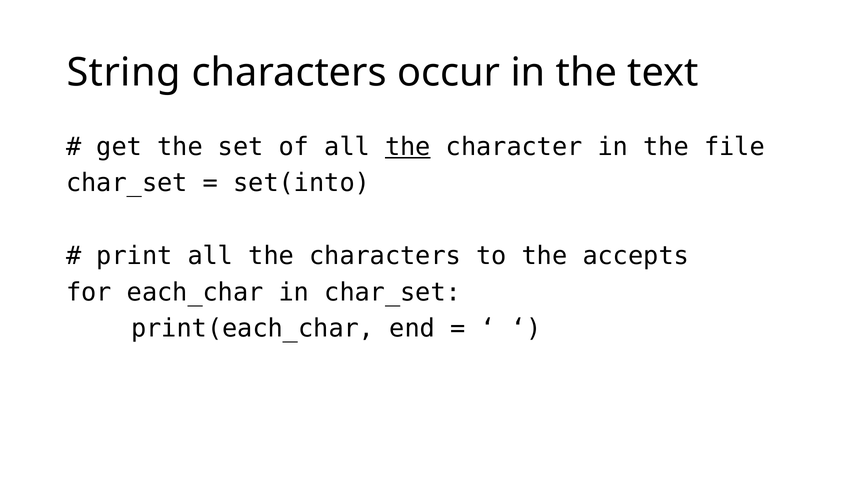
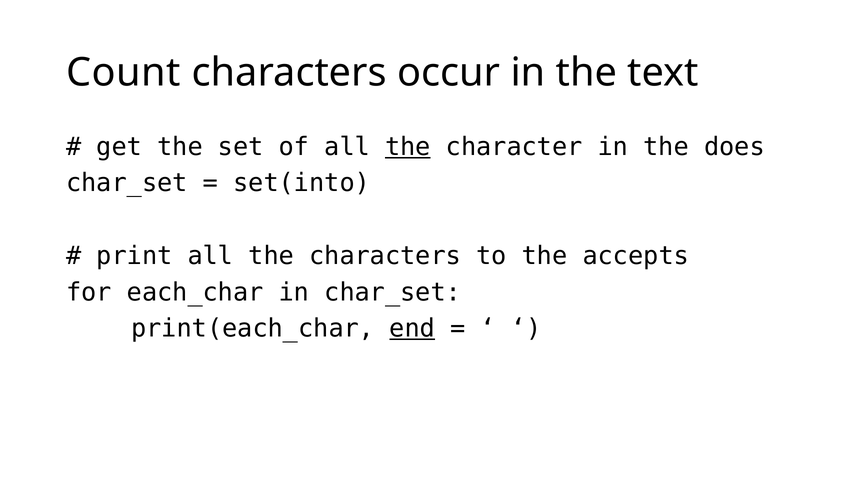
String: String -> Count (124, 73)
file: file -> does (734, 147)
end underline: none -> present (412, 328)
